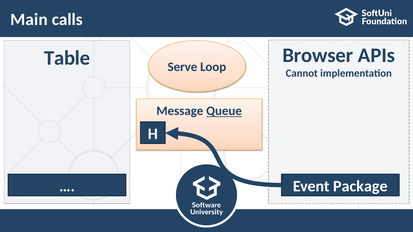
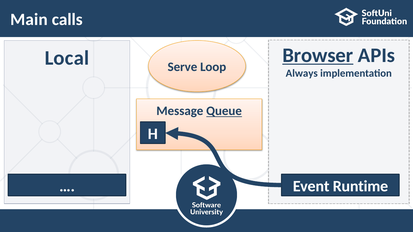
Browser underline: none -> present (318, 55)
Table: Table -> Local (67, 58)
Cannot: Cannot -> Always (302, 74)
Package: Package -> Runtime (360, 187)
